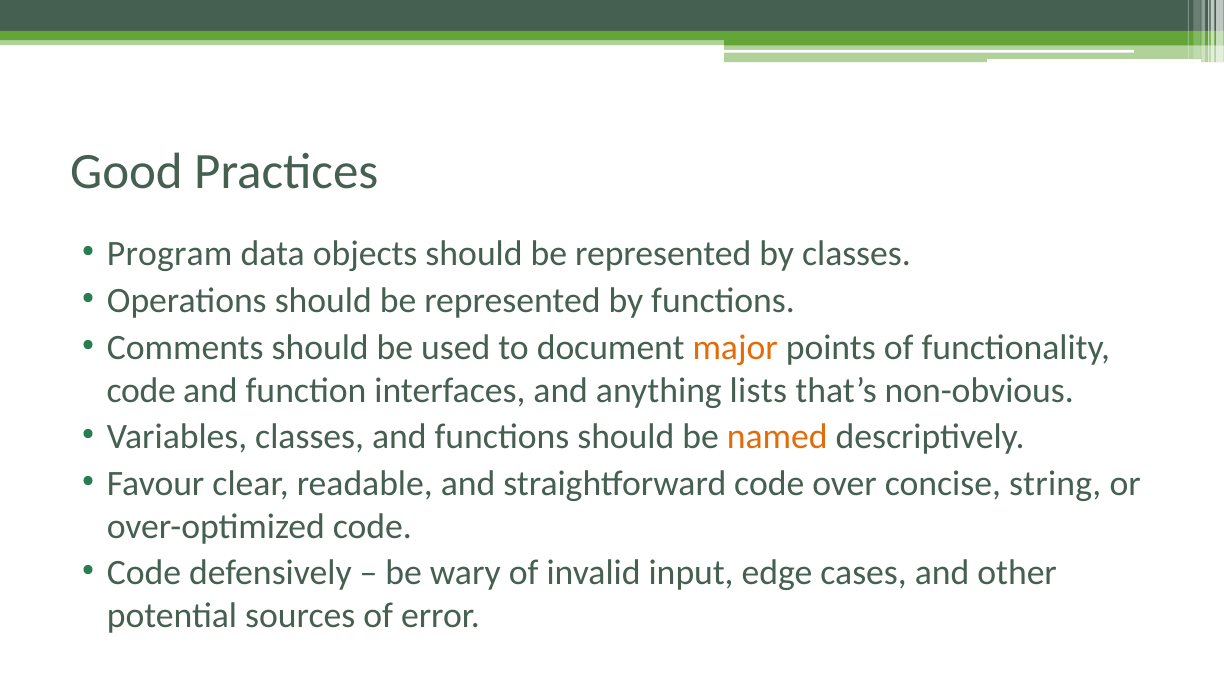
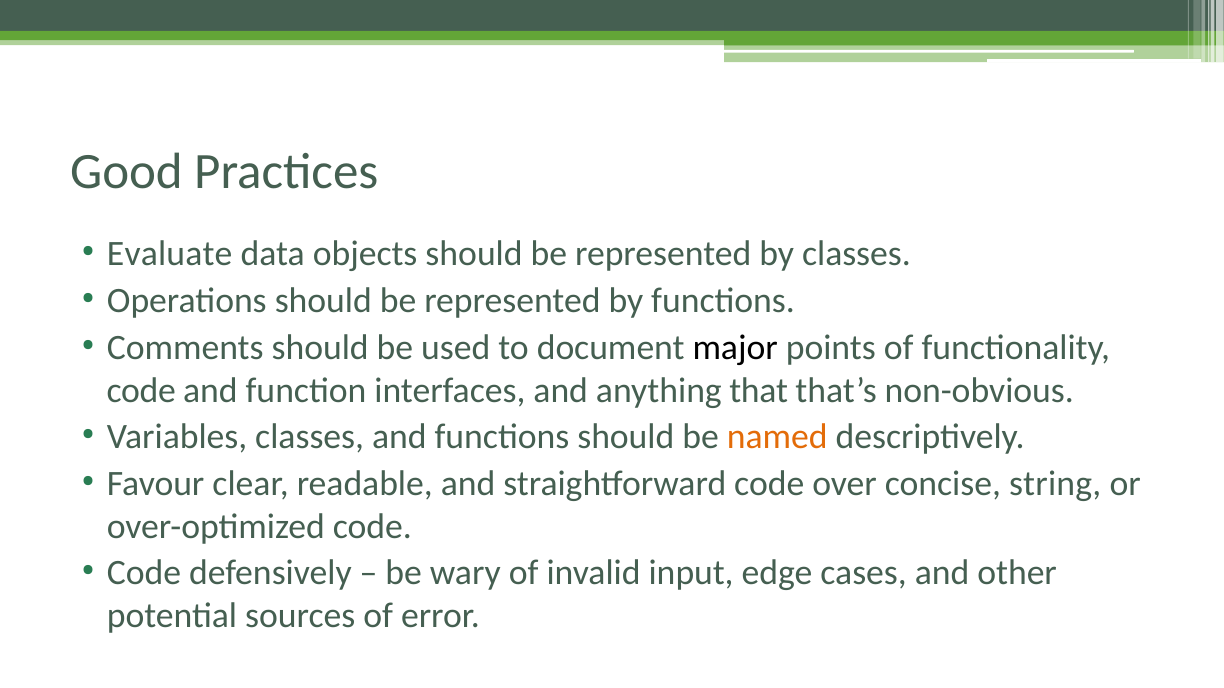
Program: Program -> Evaluate (170, 254)
major colour: orange -> black (735, 348)
lists: lists -> that (759, 391)
